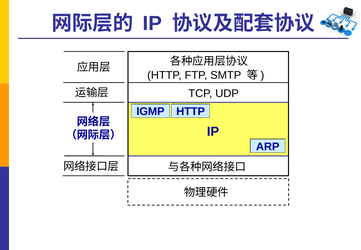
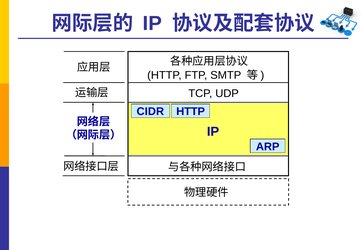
IGMP: IGMP -> CIDR (150, 112)
